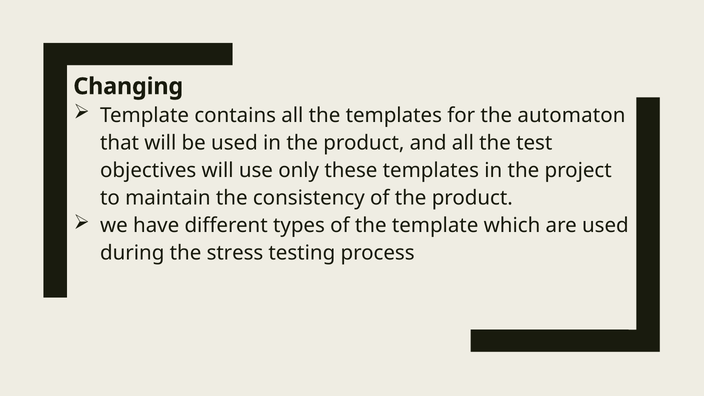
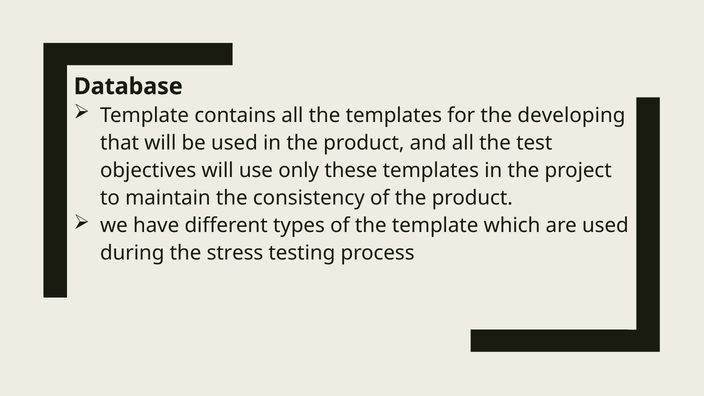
Changing: Changing -> Database (128, 86)
automaton: automaton -> developing (571, 116)
